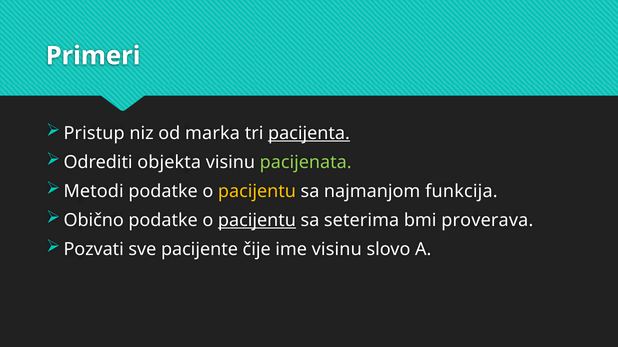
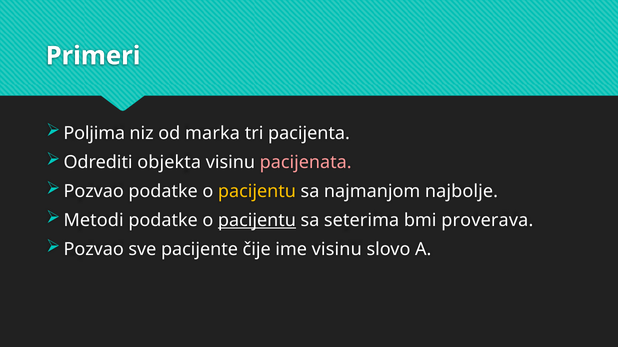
Pristup: Pristup -> Poljima (94, 133)
pacijenta underline: present -> none (309, 133)
pacijenata colour: light green -> pink (306, 162)
Metodi: Metodi -> Pozvao (94, 192)
funkcija: funkcija -> najbolje (461, 192)
Obično: Obično -> Metodi (94, 221)
Pozvati: Pozvati -> Pozvao (94, 250)
